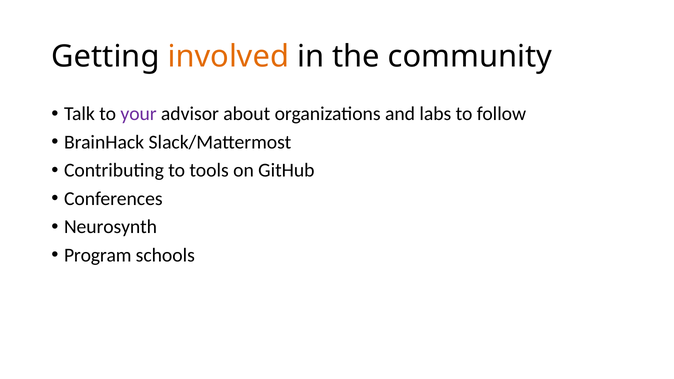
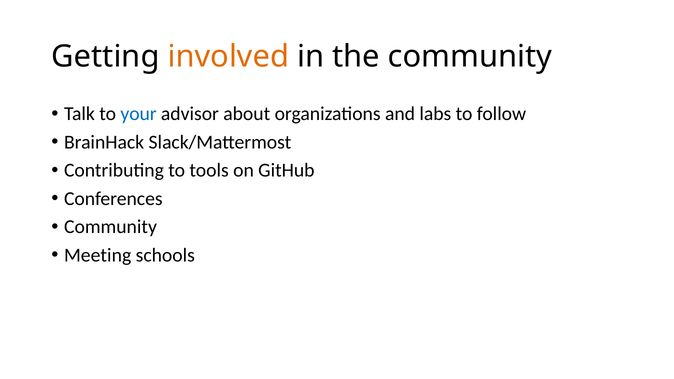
your colour: purple -> blue (139, 114)
Neurosynth: Neurosynth -> Community (110, 227)
Program: Program -> Meeting (98, 255)
